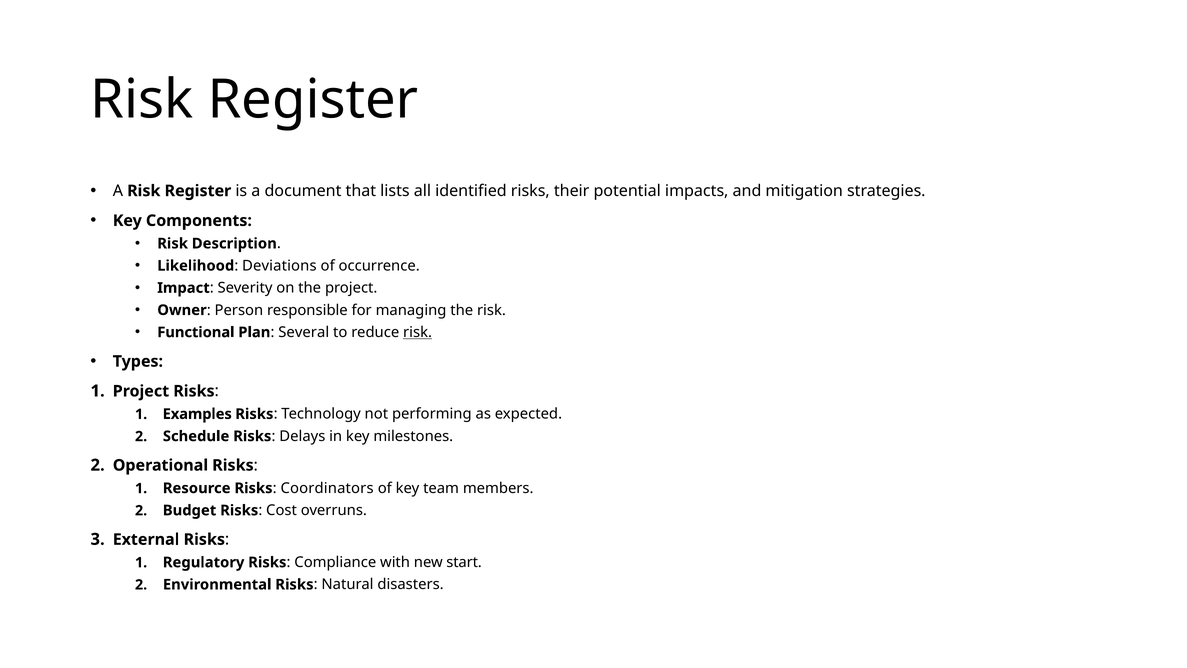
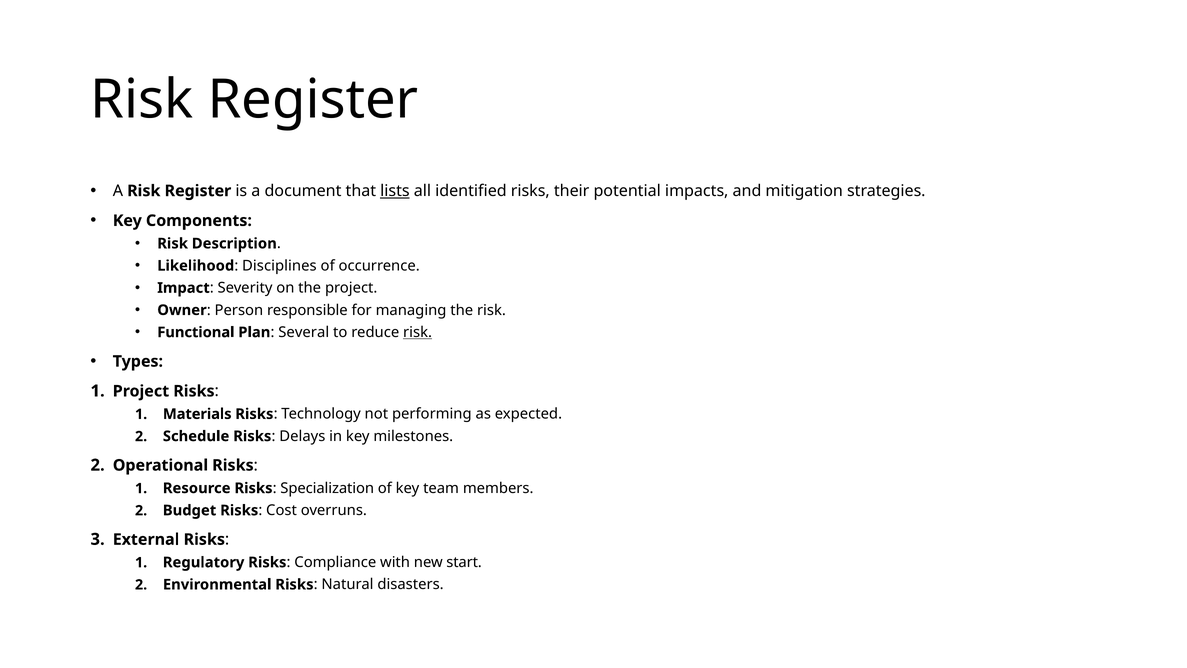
lists underline: none -> present (395, 191)
Deviations: Deviations -> Disciplines (279, 266)
Examples: Examples -> Materials (197, 414)
Coordinators: Coordinators -> Specialization (327, 488)
